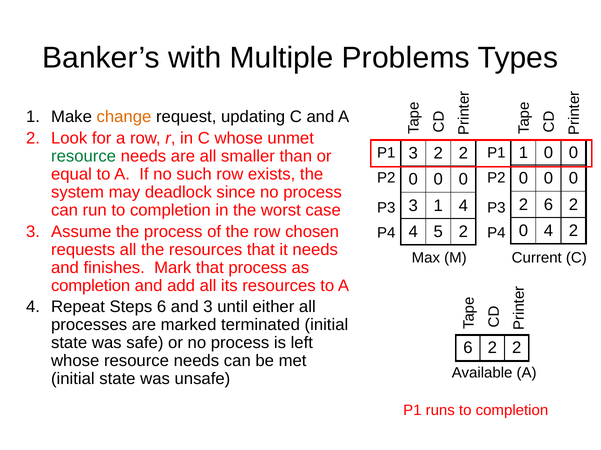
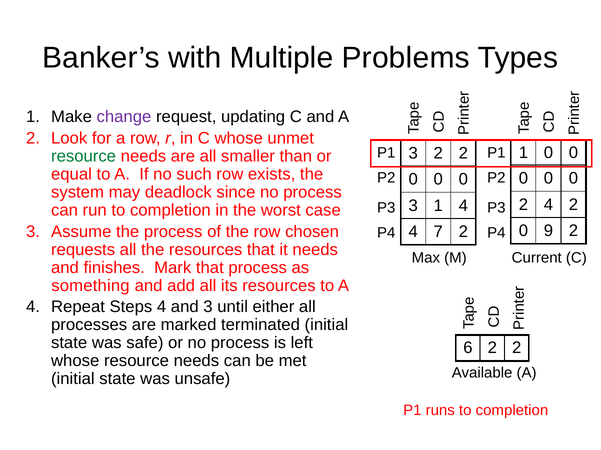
change colour: orange -> purple (124, 117)
2 6: 6 -> 4 (548, 205)
0 4: 4 -> 9 (548, 231)
5: 5 -> 7 (438, 232)
completion: completion -> something (90, 286)
Steps 6: 6 -> 4 (162, 307)
